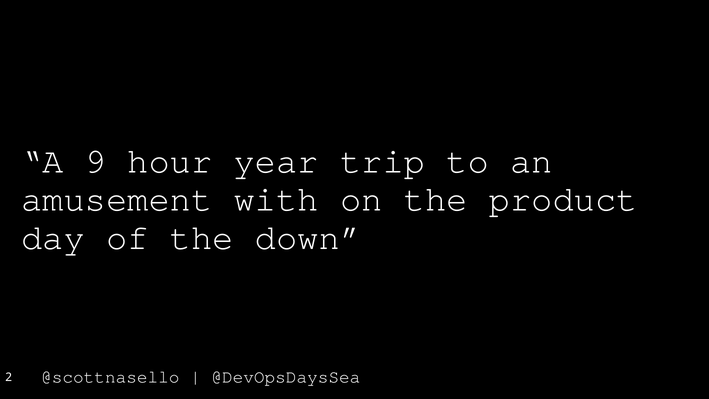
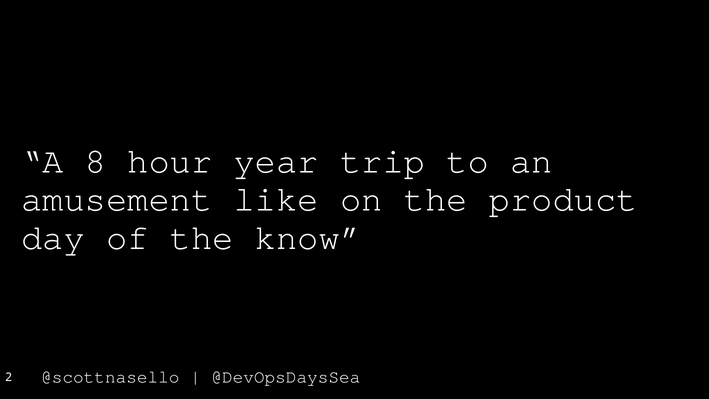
9: 9 -> 8 (95, 161)
with: with -> like (276, 199)
down: down -> know (308, 237)
